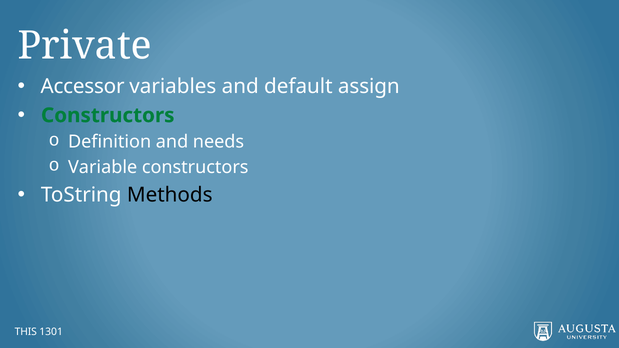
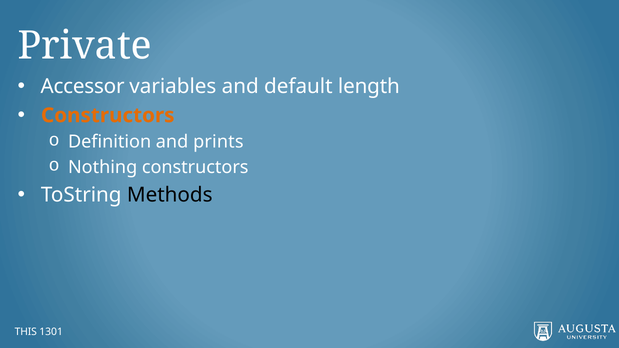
assign: assign -> length (369, 87)
Constructors colour: green -> orange (108, 115)
needs: needs -> prints (218, 142)
Variable: Variable -> Nothing (103, 167)
